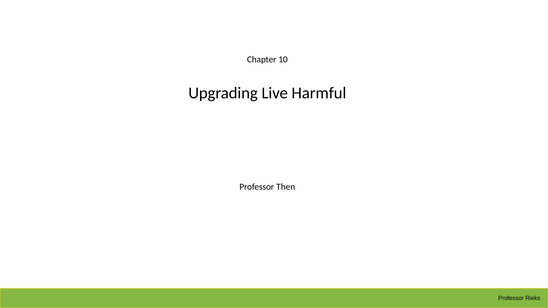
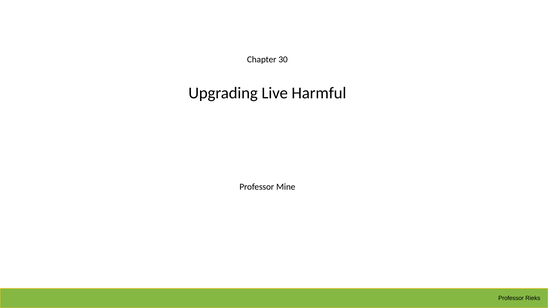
10: 10 -> 30 (283, 60)
Then: Then -> Mine (286, 187)
